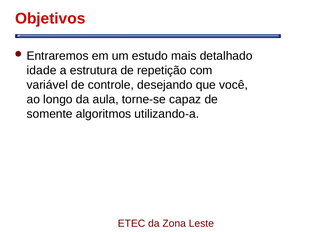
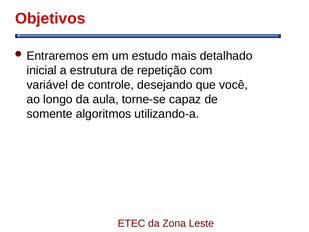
idade: idade -> inicial (42, 70)
